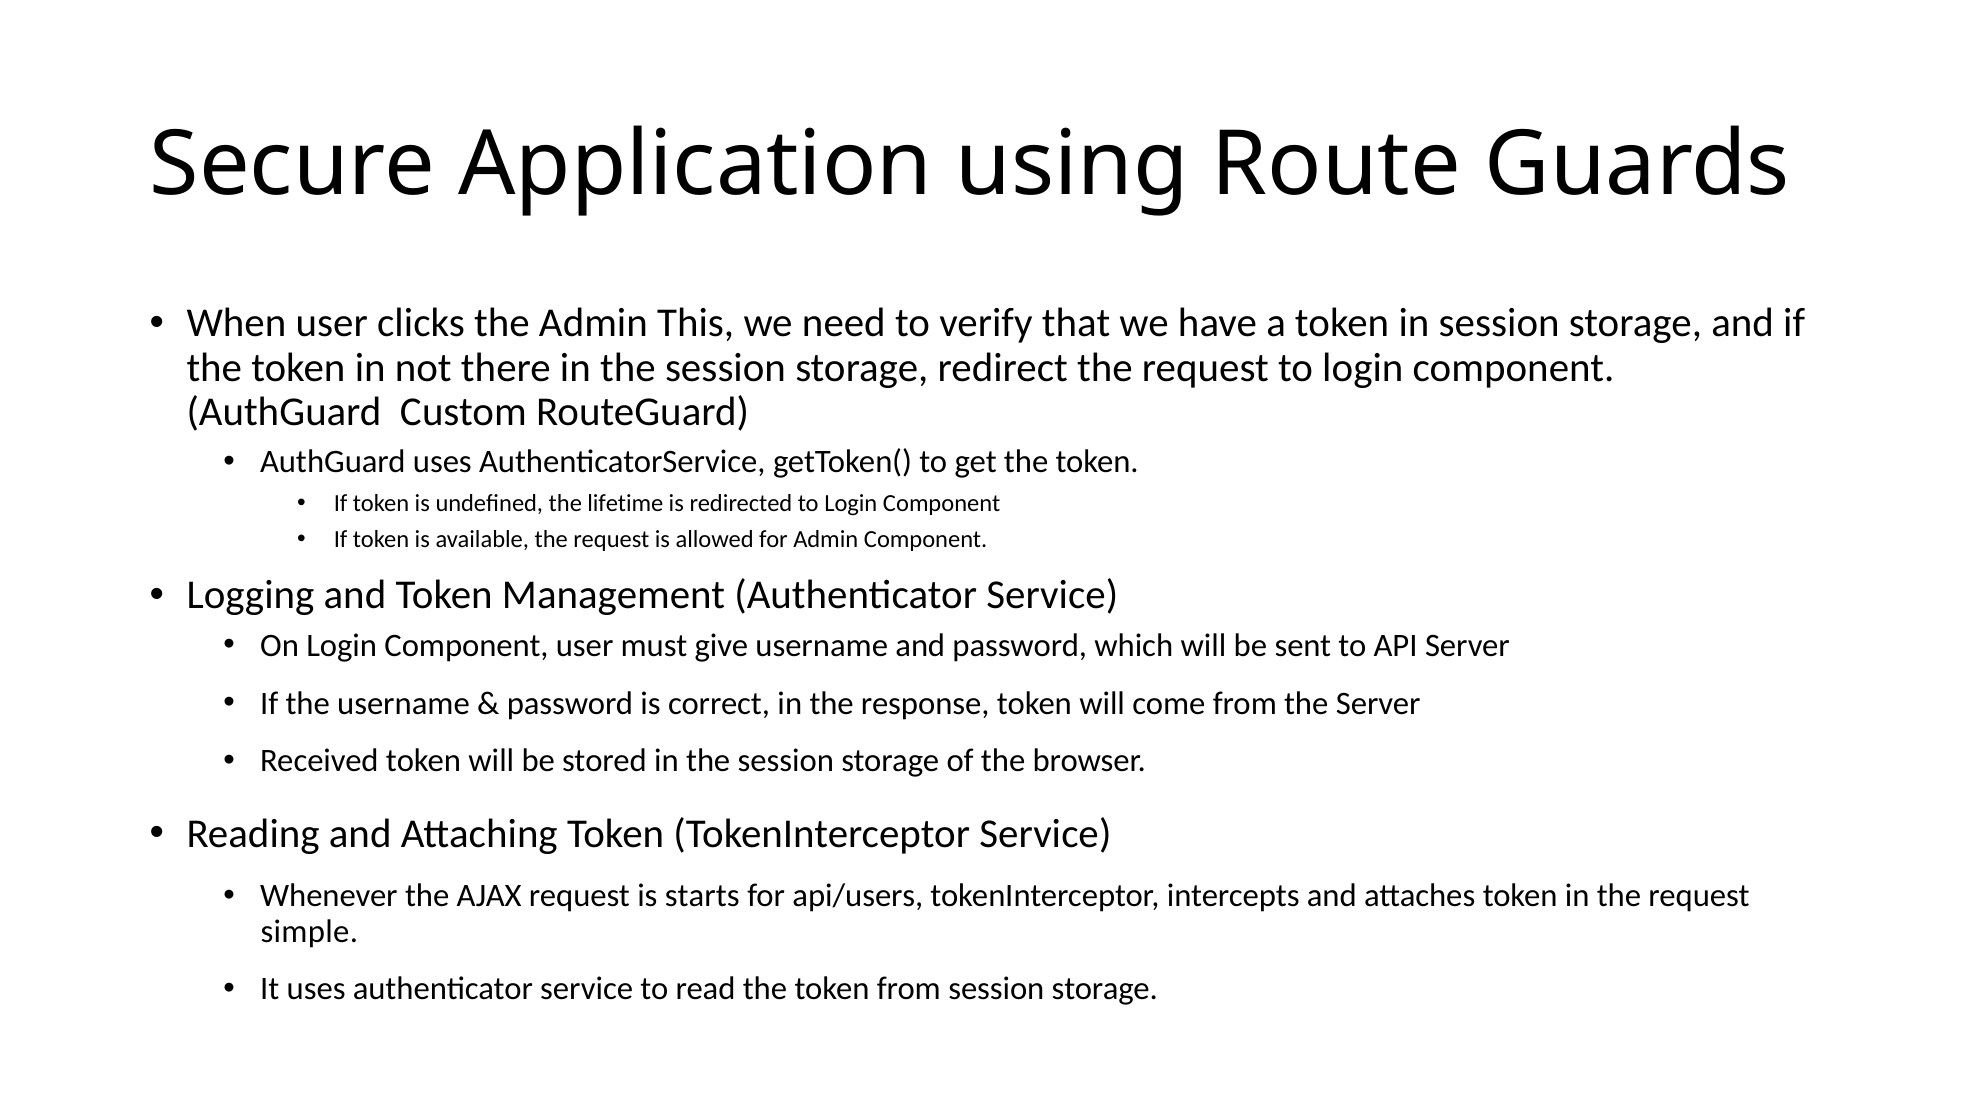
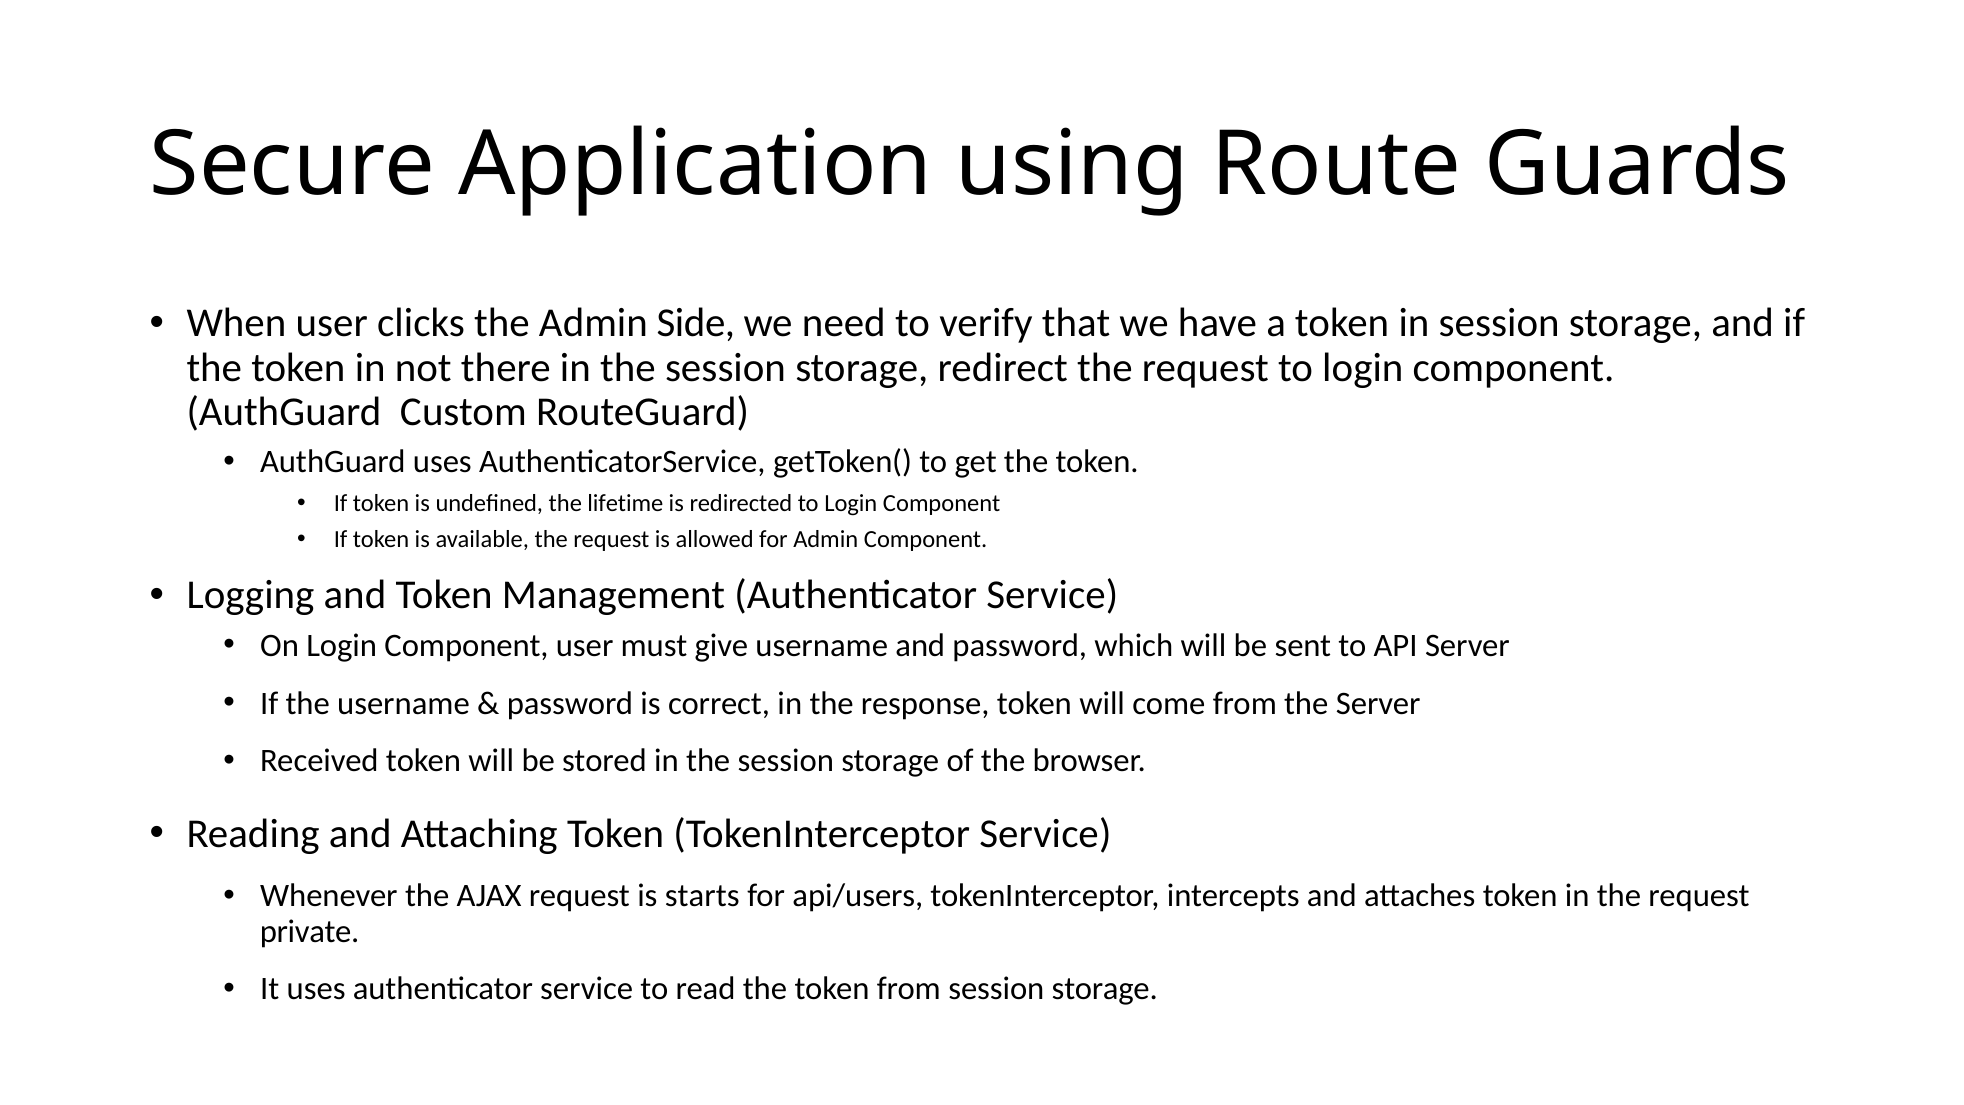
This: This -> Side (696, 323)
simple: simple -> private (310, 931)
